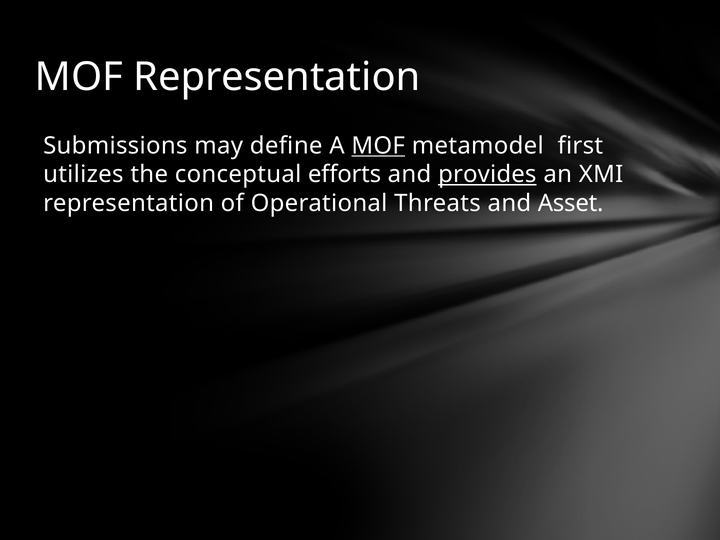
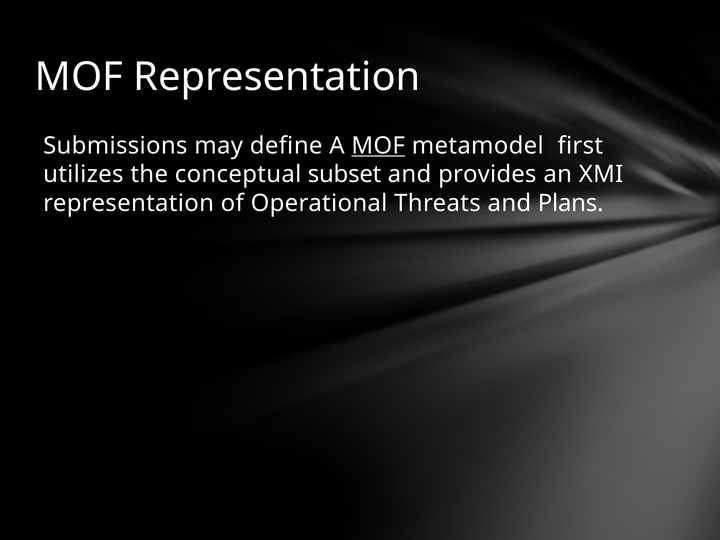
efforts: efforts -> subset (345, 174)
provides underline: present -> none (487, 174)
Asset: Asset -> Plans (571, 203)
